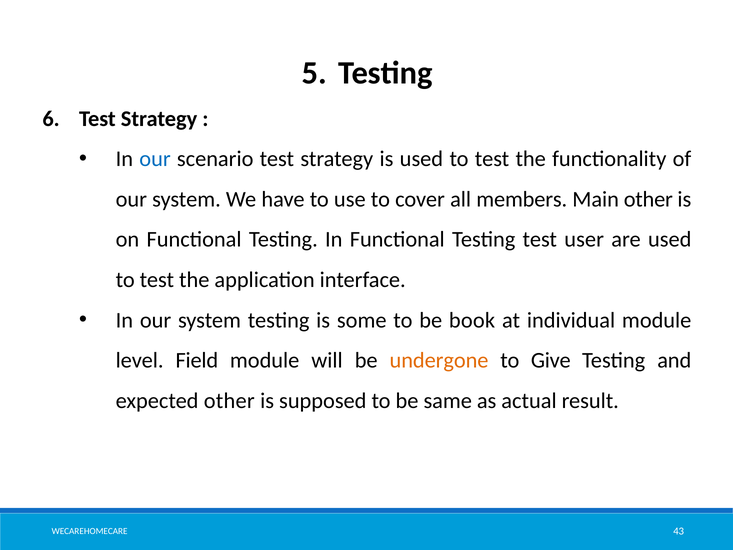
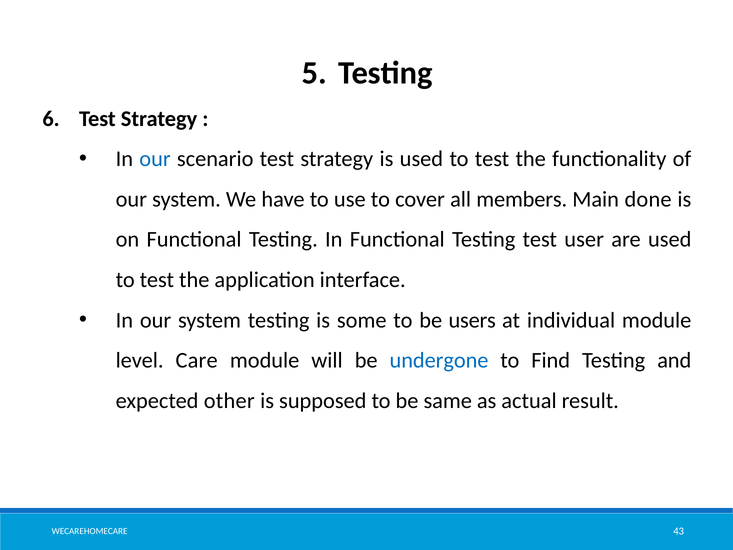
Main other: other -> done (648, 199)
book: book -> users (472, 320)
Field: Field -> Care (197, 360)
undergone colour: orange -> blue (439, 360)
Give: Give -> Find (551, 360)
